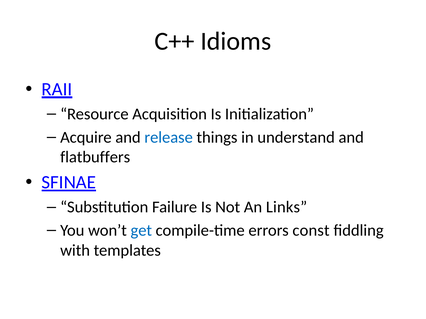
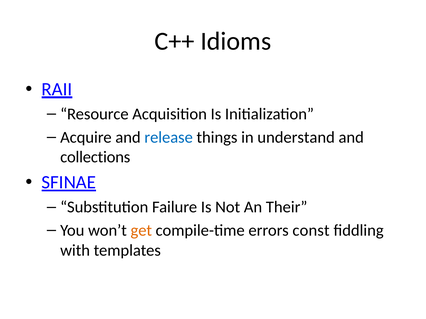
flatbuffers: flatbuffers -> collections (95, 157)
Links: Links -> Their (287, 207)
get colour: blue -> orange (141, 231)
